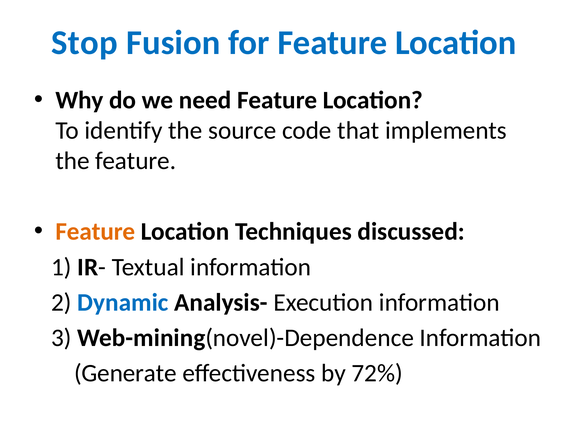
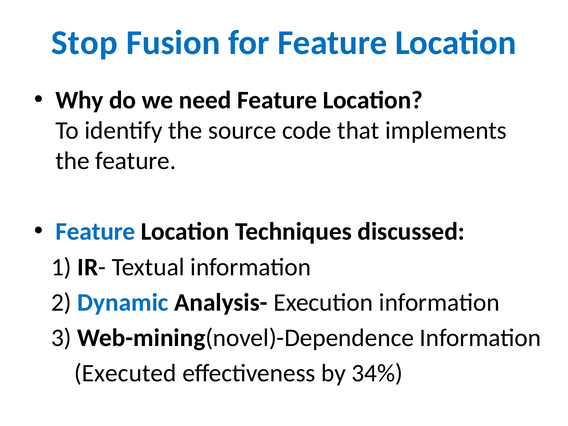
Feature colour: orange -> blue (95, 232)
Generate: Generate -> Executed (125, 373)
72%: 72% -> 34% (377, 373)
